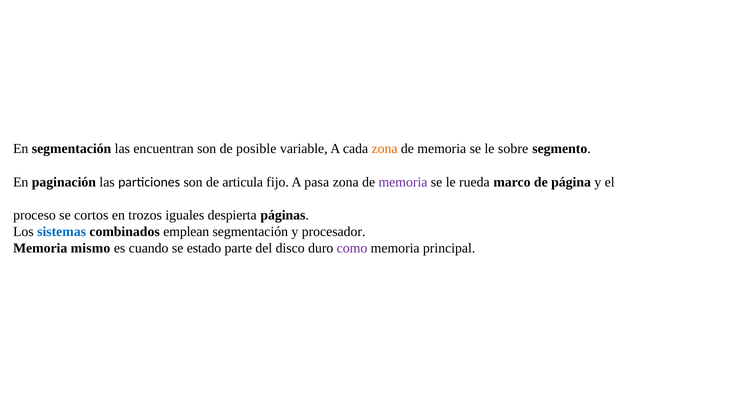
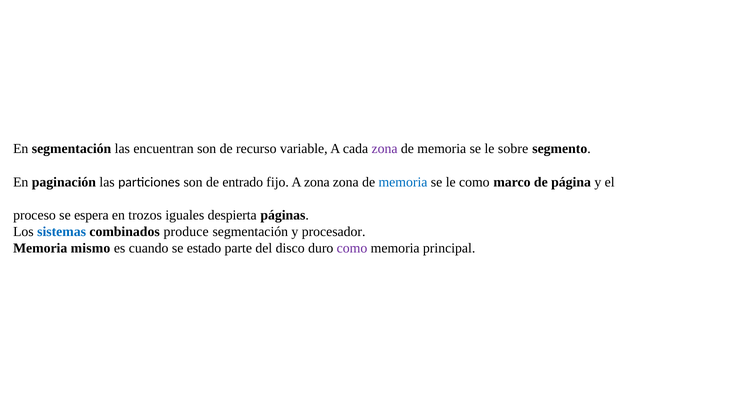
posible: posible -> recurso (256, 149)
zona colour: orange -> purple (385, 149)
articula: articula -> entrado (243, 182)
A pasa: pasa -> zona (317, 182)
memoria colour: purple -> blue (403, 182)
le rueda: rueda -> como (474, 182)
cortos: cortos -> espera (91, 215)
emplean: emplean -> produce (186, 231)
